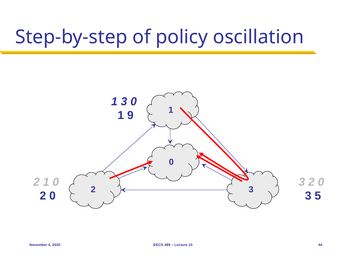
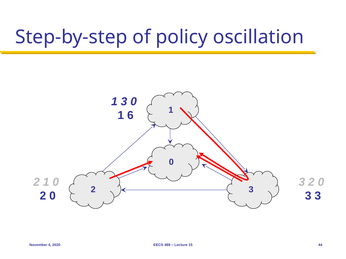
9: 9 -> 6 (130, 116)
3 5: 5 -> 3 (318, 196)
